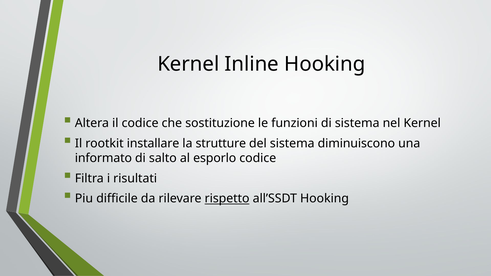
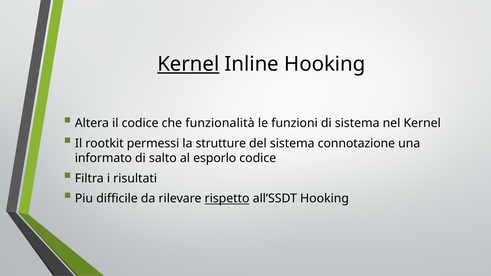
Kernel underline: none -> present (188, 64)
sostituzione: sostituzione -> funzionalità (220, 123)
installare: installare -> permessi (153, 143)
diminuiscono: diminuiscono -> connotazione (356, 143)
